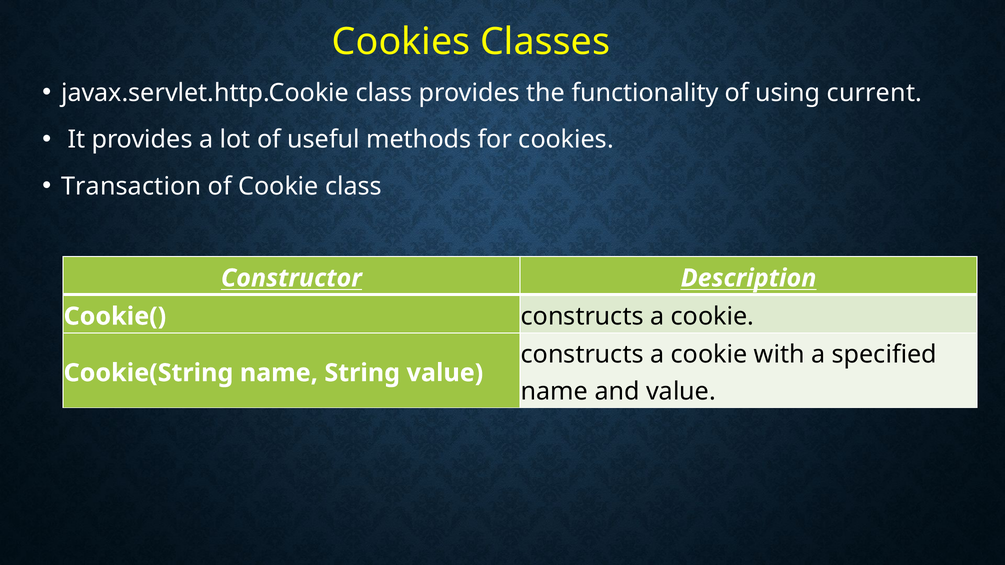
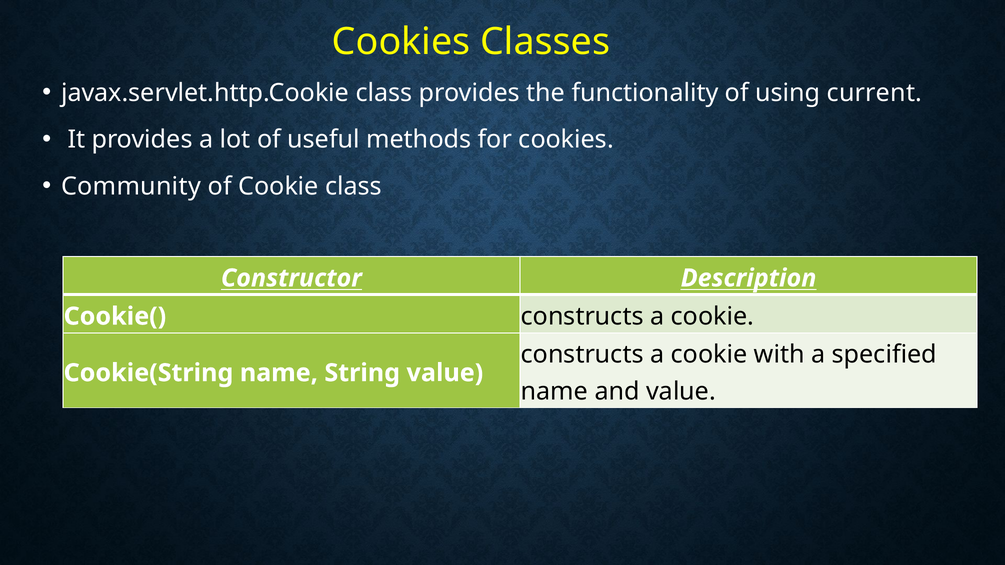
Transaction: Transaction -> Community (131, 186)
